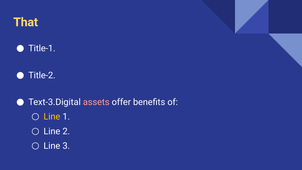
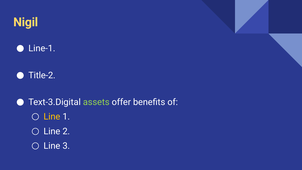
That: That -> Nigil (26, 22)
Title-1: Title-1 -> Line-1 (42, 48)
assets colour: pink -> light green (96, 102)
